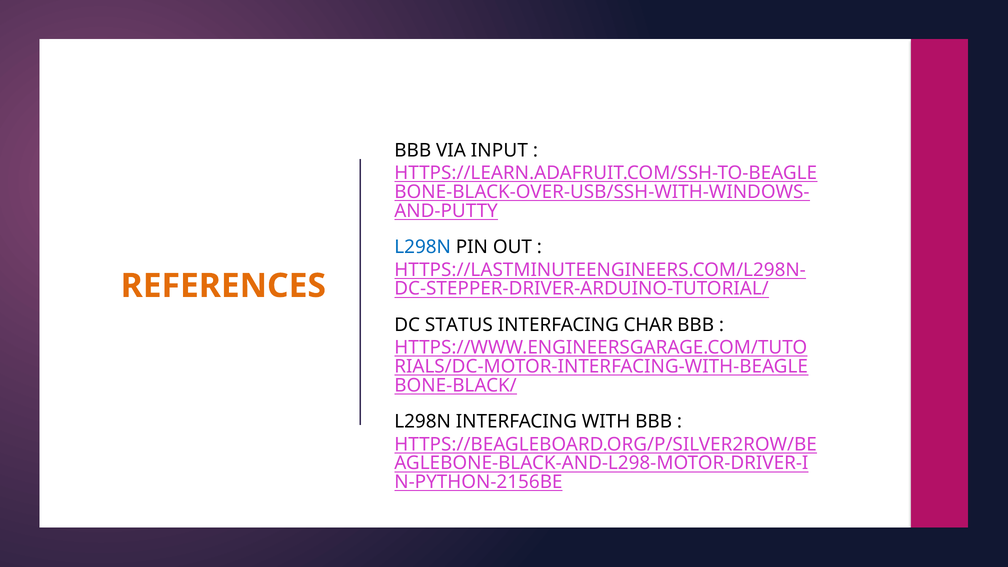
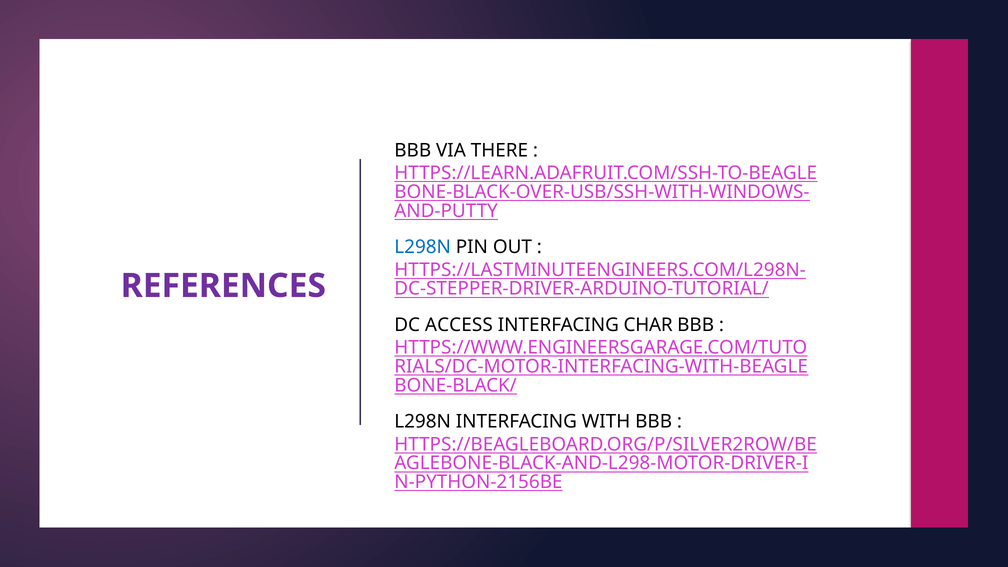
INPUT: INPUT -> THERE (499, 150)
REFERENCES colour: orange -> purple (223, 286)
STATUS: STATUS -> ACCESS (459, 325)
